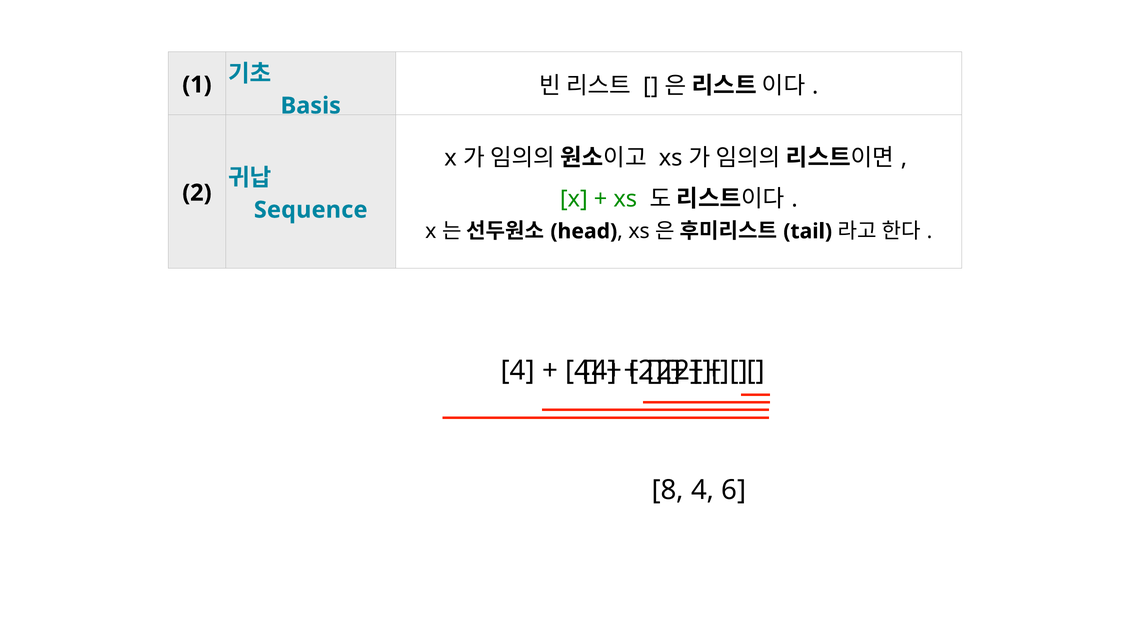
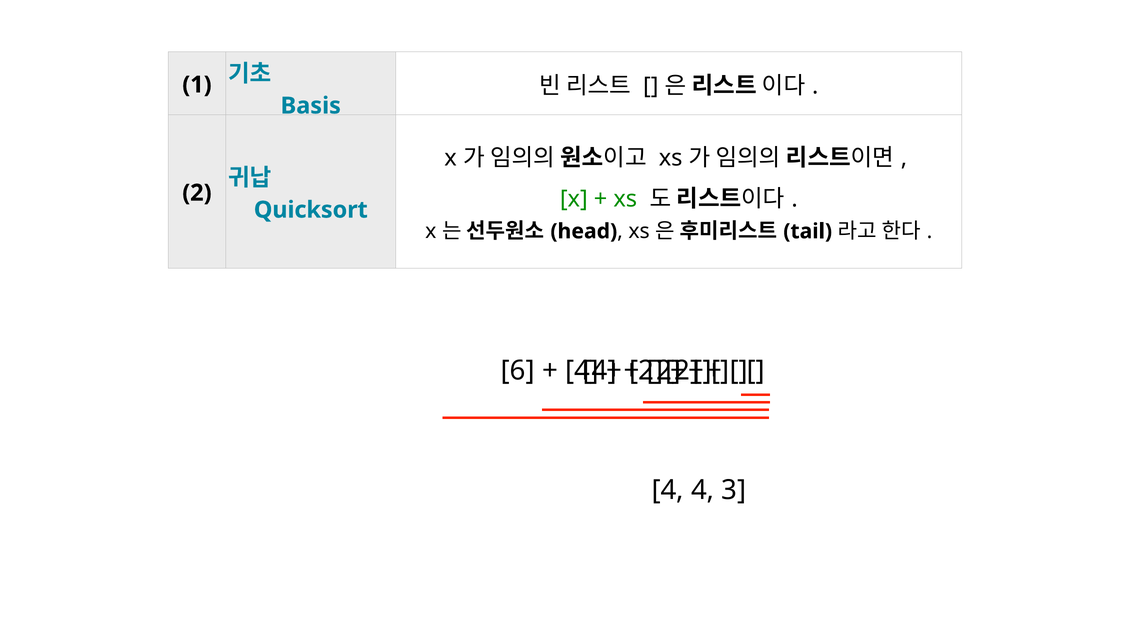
Sequence: Sequence -> Quicksort (311, 210)
4: 4 -> 6 (518, 370)
8: 8 -> 4 (668, 490)
6: 6 -> 3 (734, 490)
